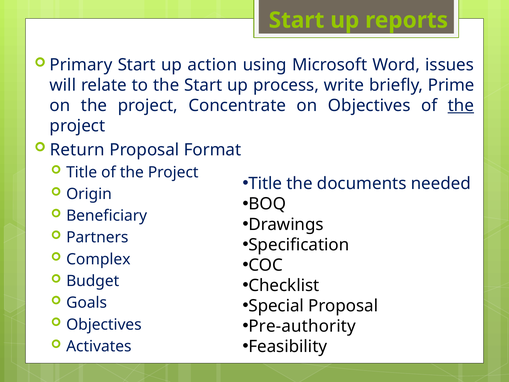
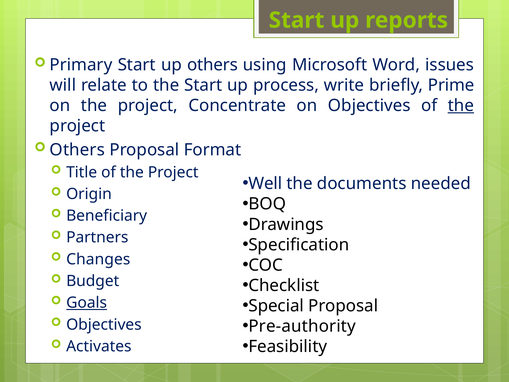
up action: action -> others (212, 65)
Return: Return -> Others (77, 150)
Title: Title -> Well (265, 184)
Complex: Complex -> Changes (98, 259)
Goals underline: none -> present (87, 303)
